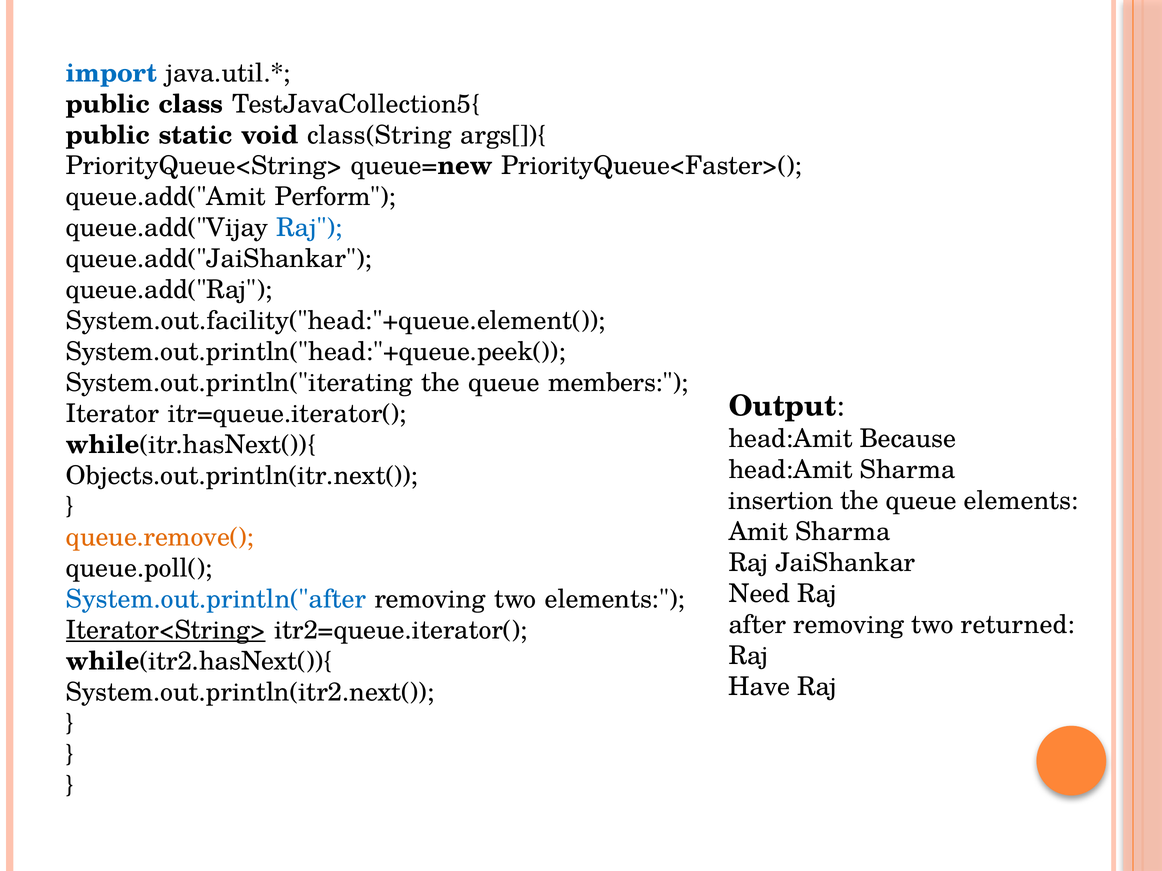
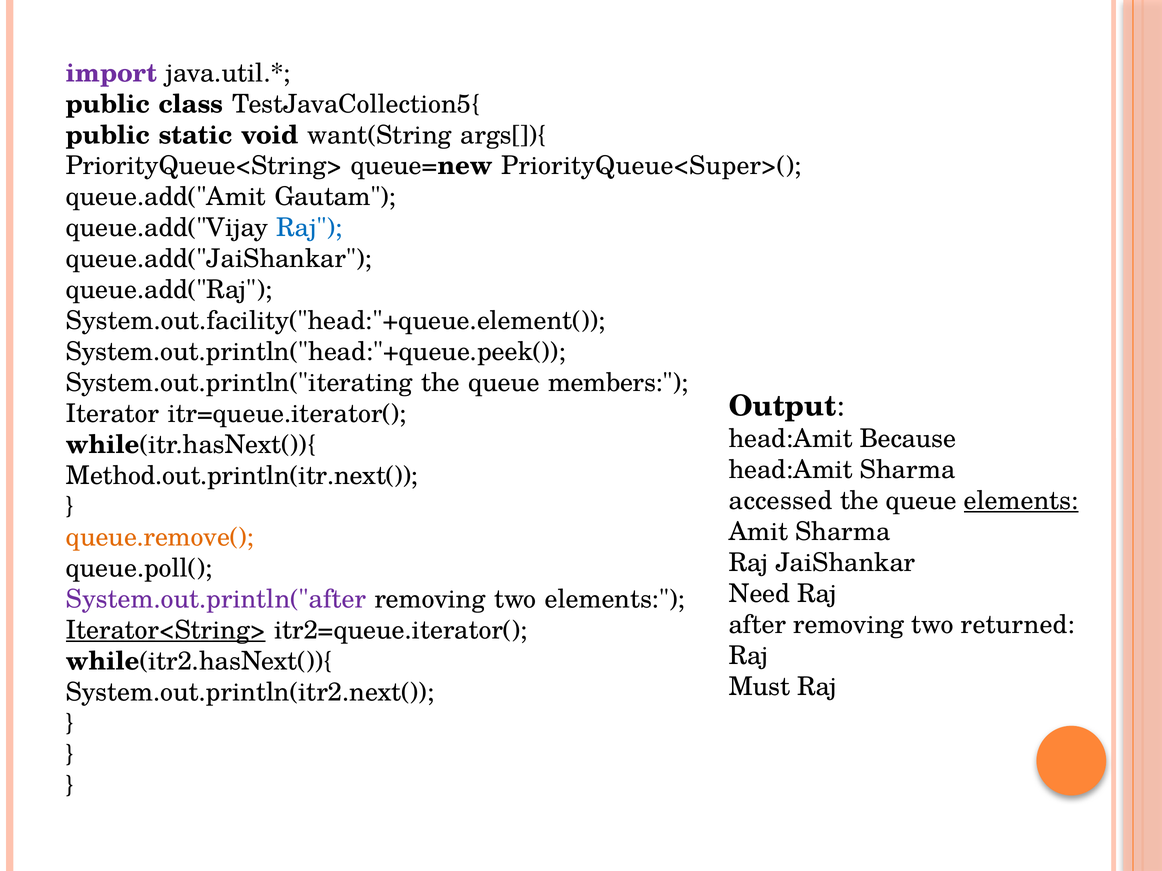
import colour: blue -> purple (112, 73)
class(String: class(String -> want(String (379, 135)
PriorityQueue<Faster>(: PriorityQueue<Faster>( -> PriorityQueue<Super>( (651, 166)
Perform: Perform -> Gautam (335, 197)
Objects.out.println(itr.next(: Objects.out.println(itr.next( -> Method.out.println(itr.next( (242, 476)
insertion: insertion -> accessed (781, 501)
elements underline: none -> present (1021, 501)
System.out.println("after colour: blue -> purple (216, 600)
Have: Have -> Must (759, 687)
